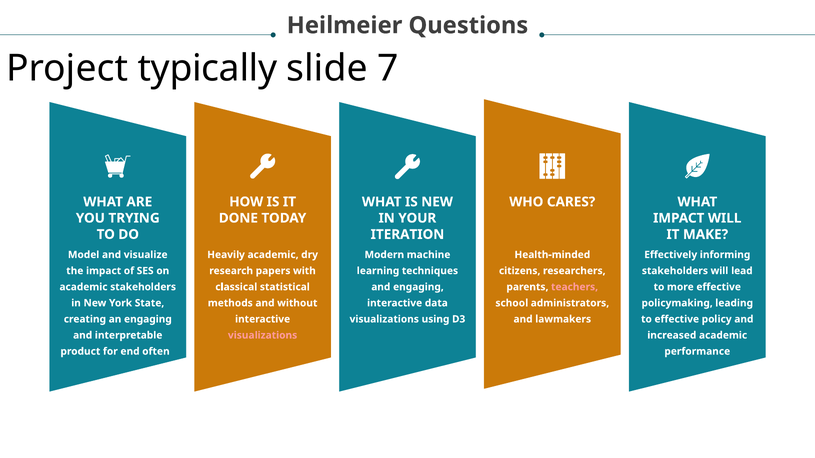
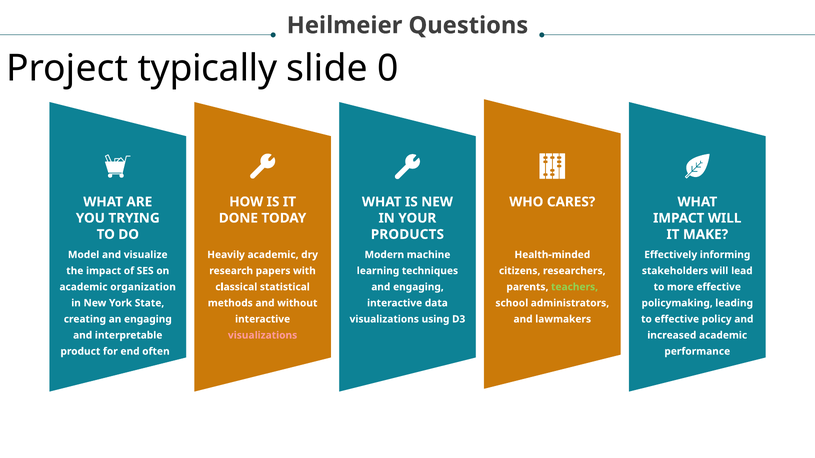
7: 7 -> 0 (388, 68)
ITERATION: ITERATION -> PRODUCTS (407, 235)
academic stakeholders: stakeholders -> organization (143, 287)
teachers colour: pink -> light green (575, 287)
